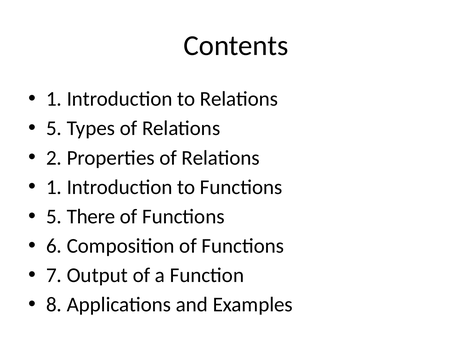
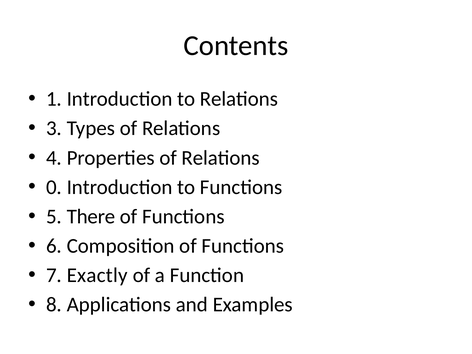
5: 5 -> 3 (54, 128)
2: 2 -> 4 (54, 158)
1: 1 -> 0 (54, 187)
Output: Output -> Exactly (97, 275)
